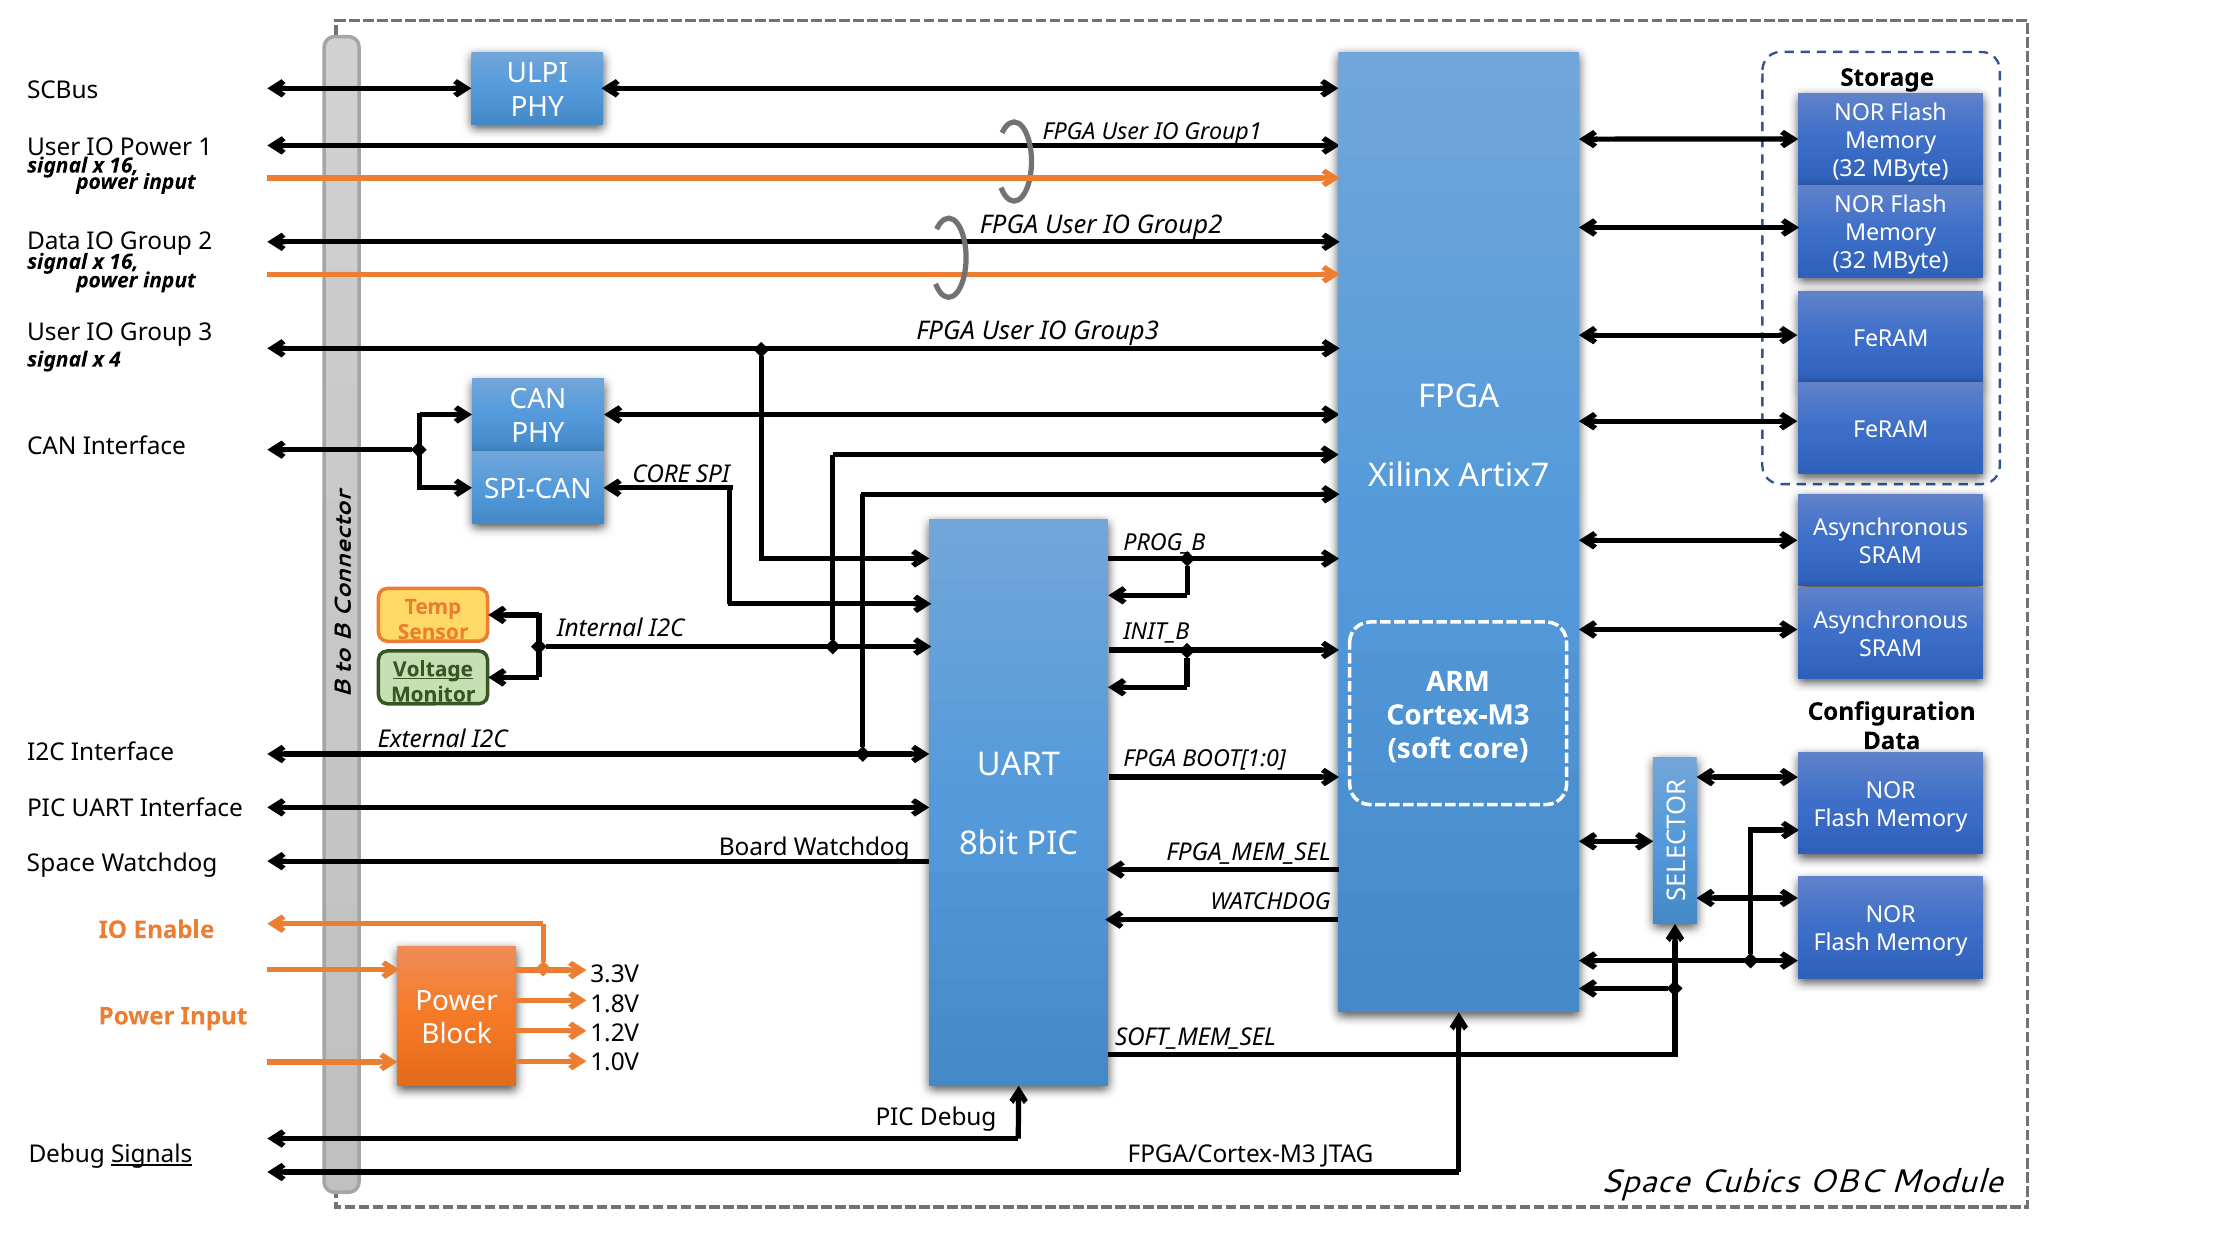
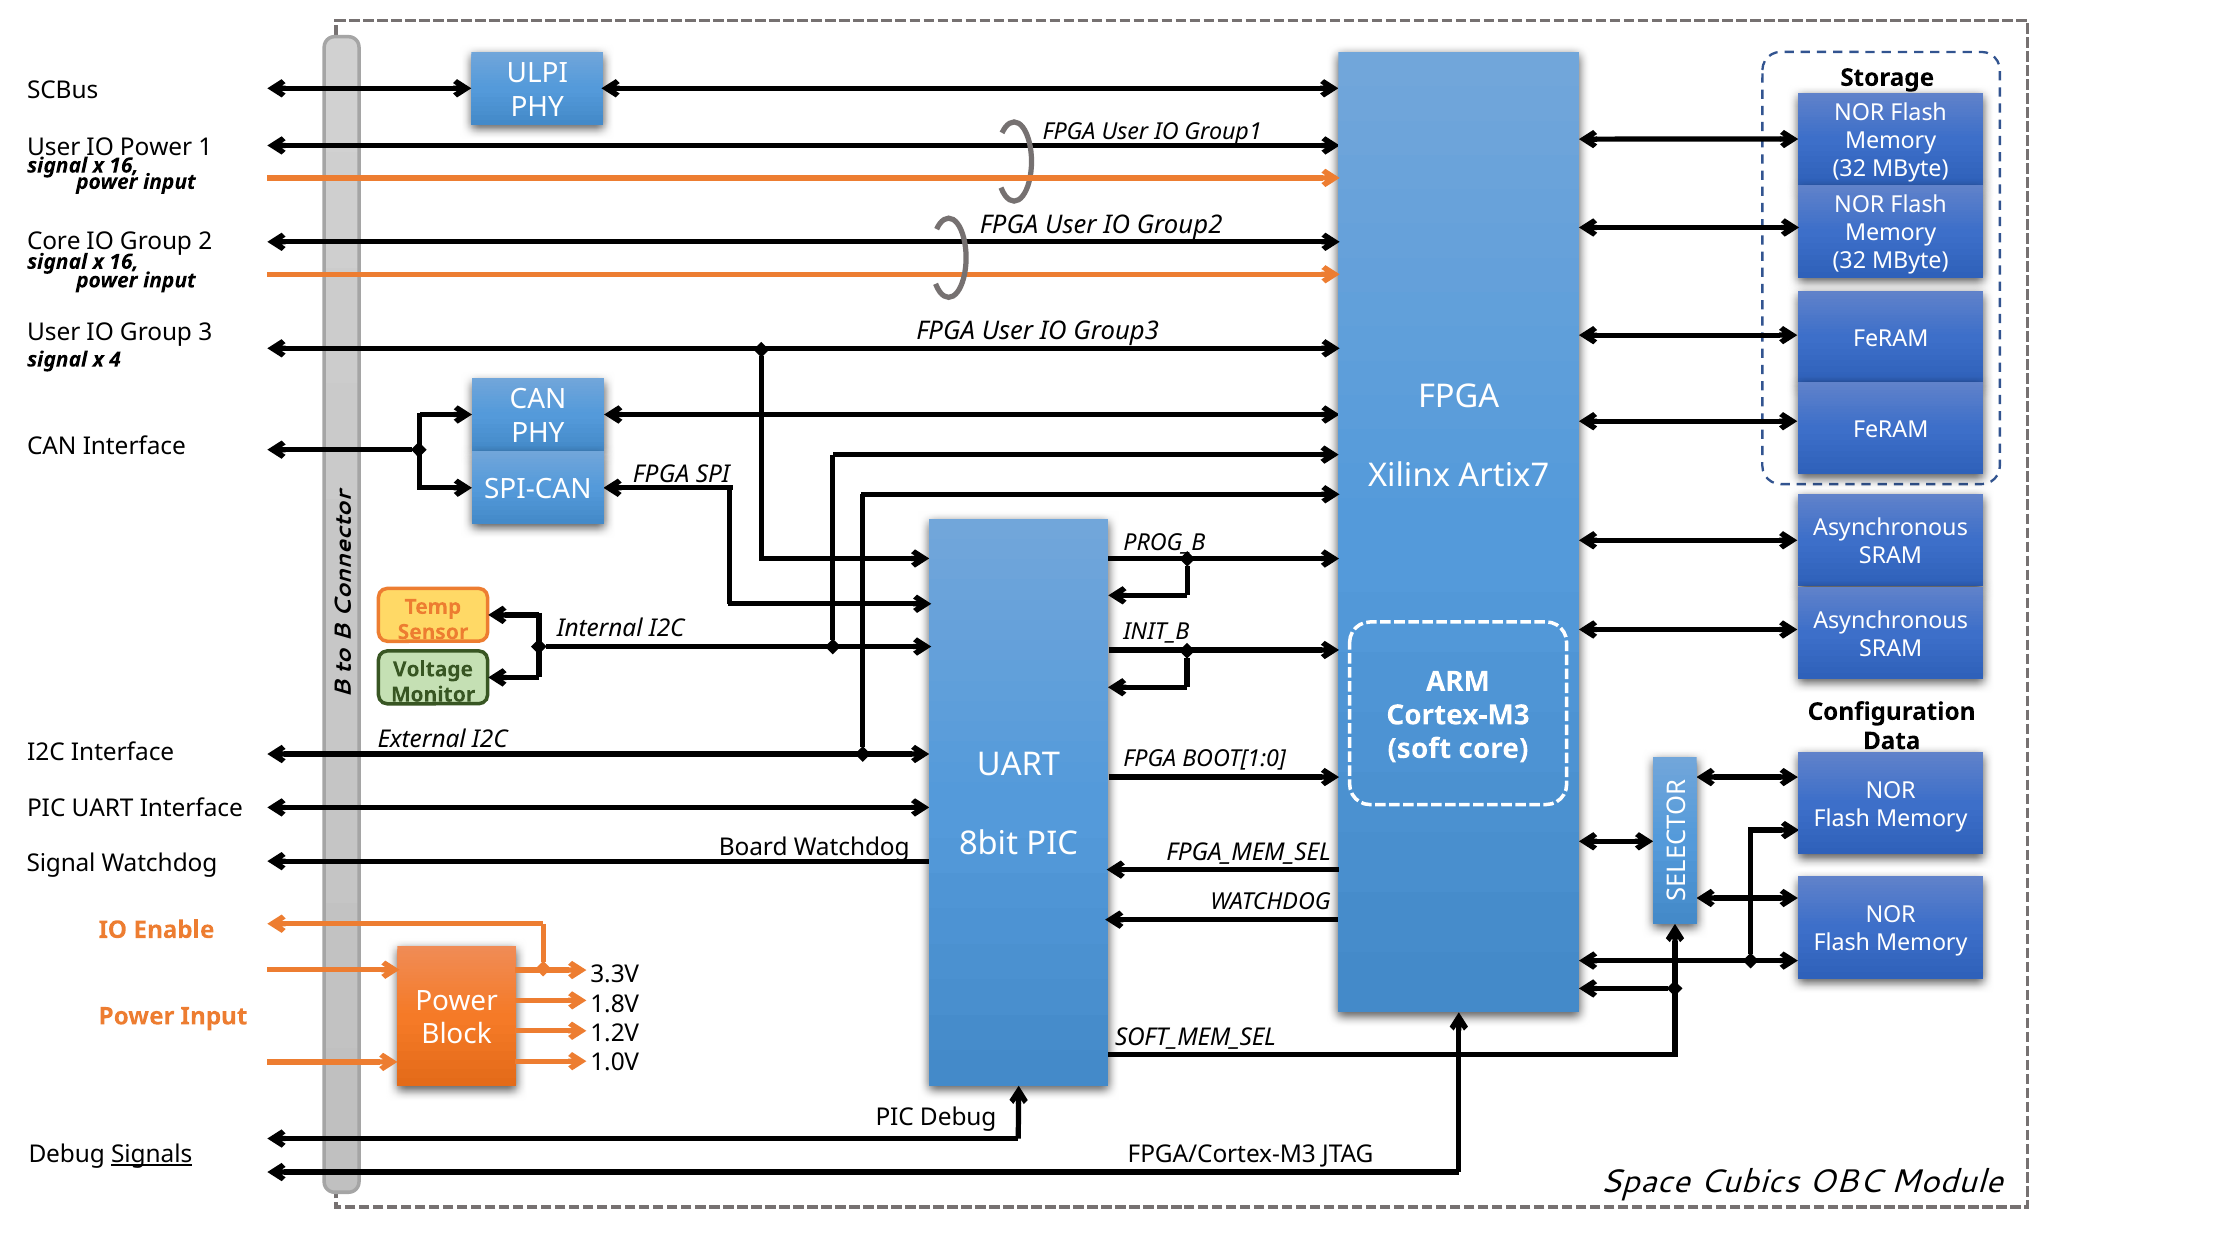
Data: Data -> Core (54, 241)
CORE: CORE -> FPGA (661, 474)
Voltage underline: present -> none (433, 669)
Space: Space -> Signal (61, 863)
